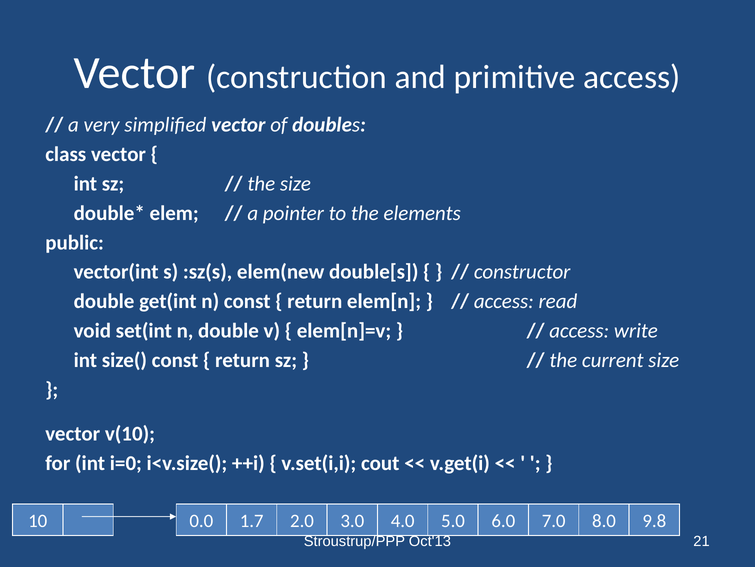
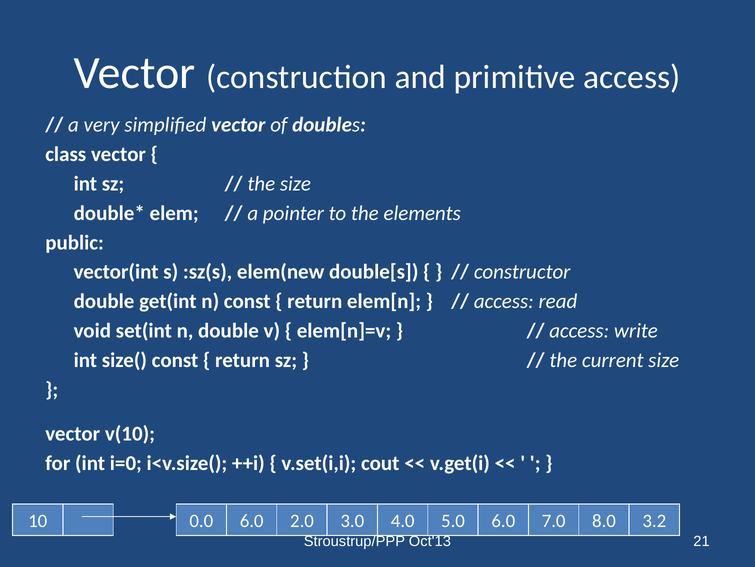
1.7: 1.7 -> 6.0 (252, 520)
9.8: 9.8 -> 3.2 (654, 520)
